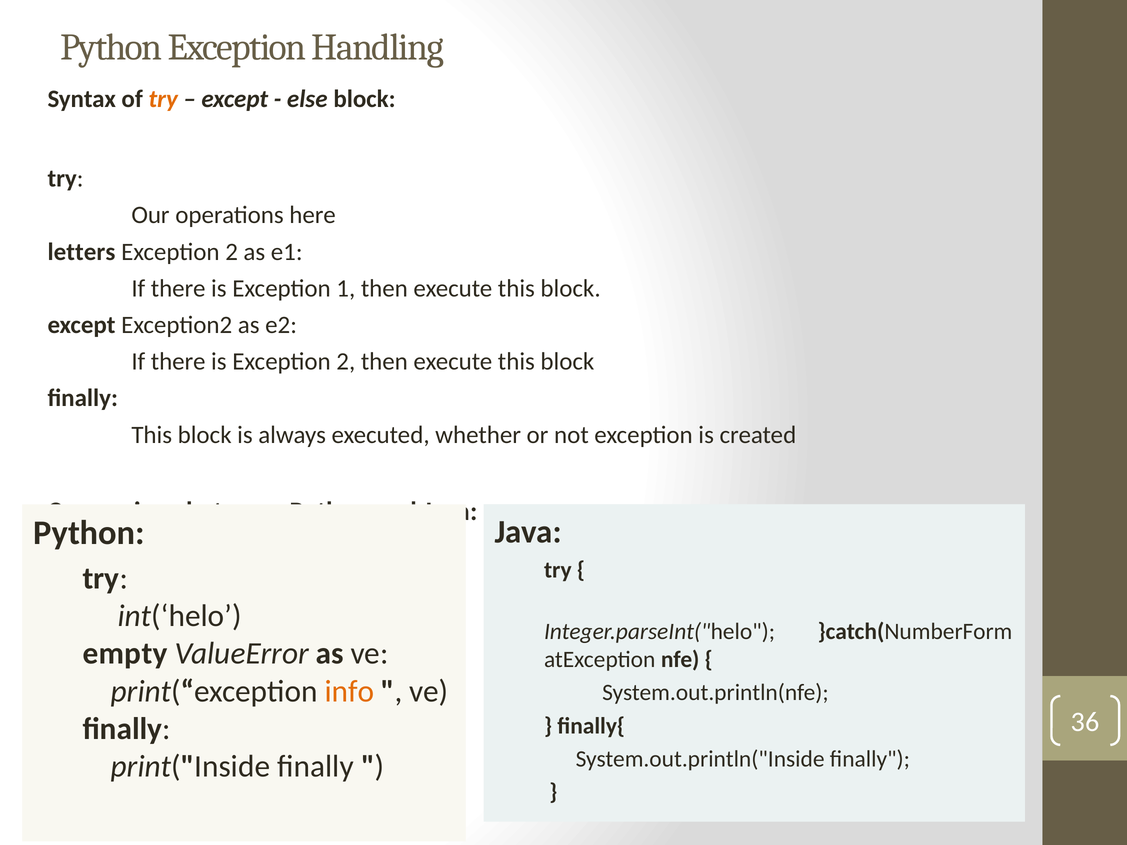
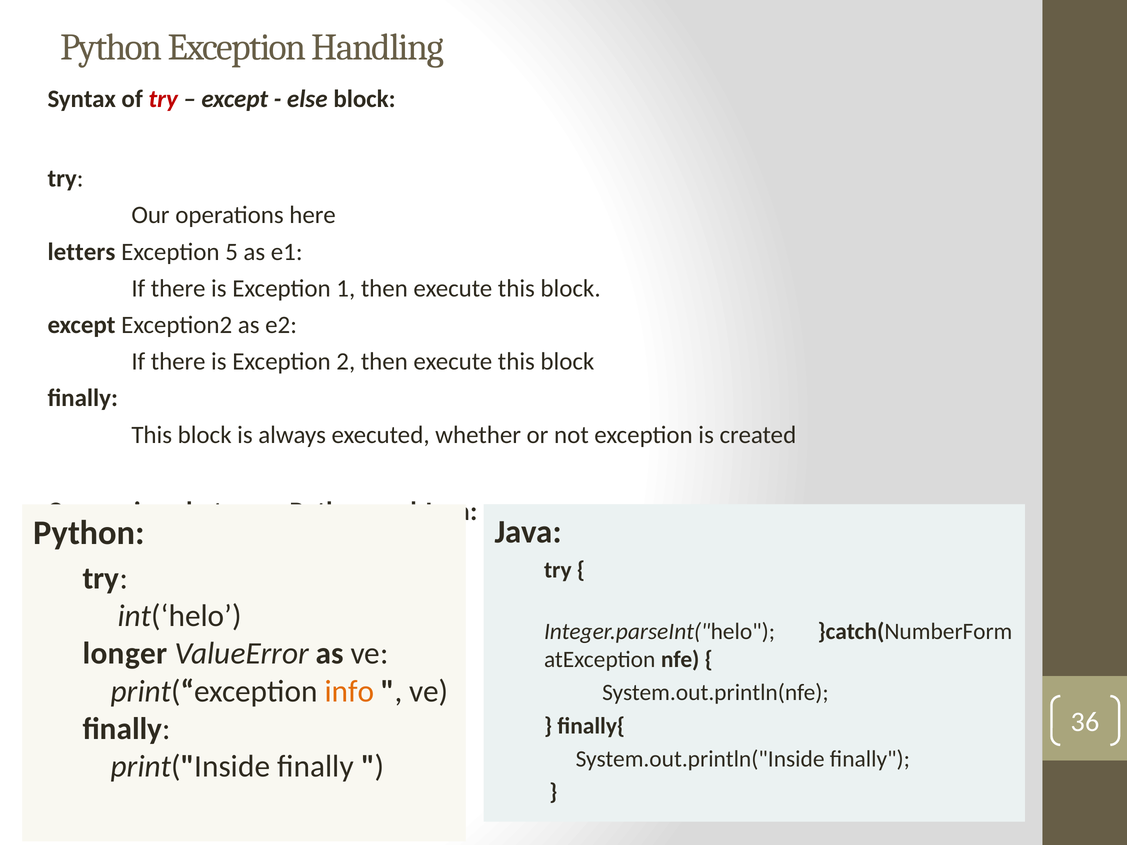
try colour: orange -> red (163, 99)
2: 2 -> 5 (232, 252)
empty: empty -> longer (125, 654)
